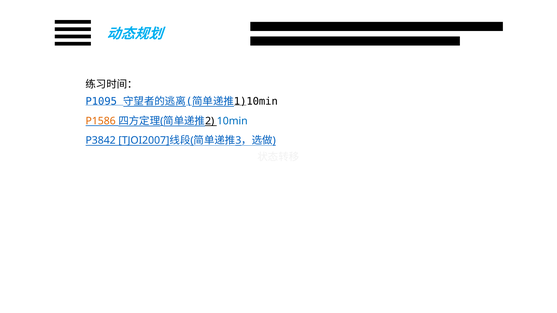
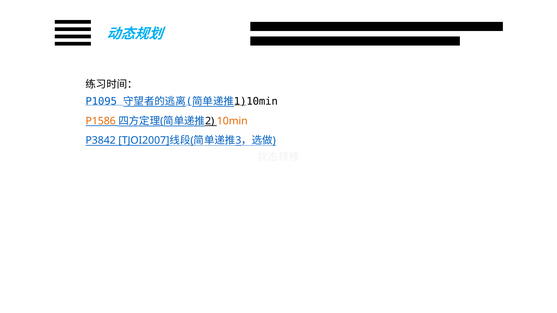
10min colour: blue -> orange (232, 121)
